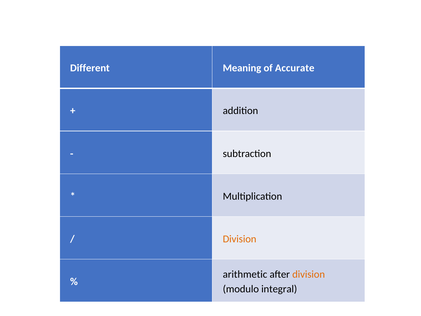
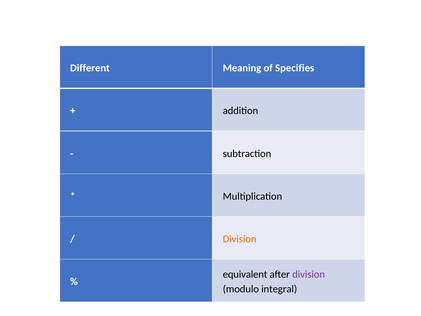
Accurate: Accurate -> Specifies (295, 68)
arithmetic: arithmetic -> equivalent (245, 274)
division colour: orange -> purple (309, 274)
